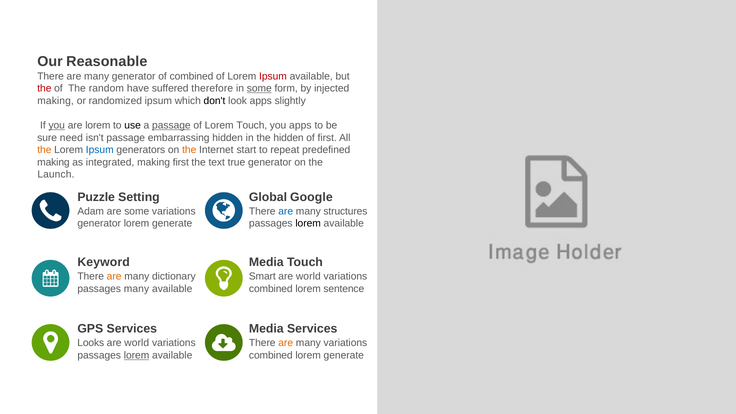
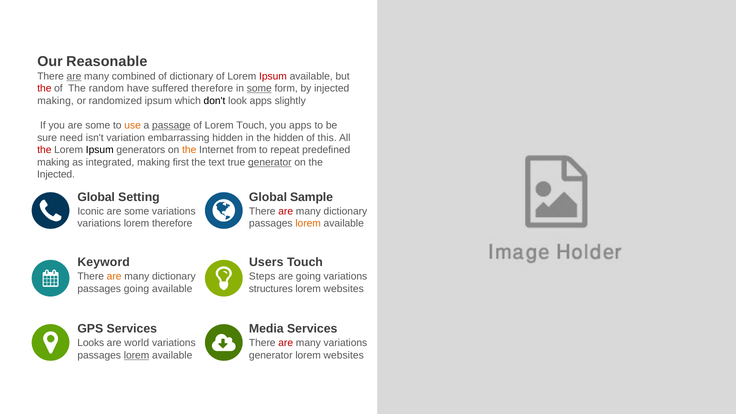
are underline: none -> present (74, 76)
many generator: generator -> combined (134, 76)
of combined: combined -> dictionary (191, 76)
you underline: present -> none (57, 125)
lorem: lorem -> some (98, 125)
use colour: black -> orange (133, 125)
isn't passage: passage -> variation (126, 138)
of first: first -> this (327, 138)
the colour: orange -> red (44, 150)
Ipsum colour: blue -> black (100, 150)
start: start -> from (246, 150)
generator underline: none -> present (270, 162)
Launch: Launch -> Injected (56, 175)
Puzzle: Puzzle -> Global (96, 197)
Google: Google -> Sample (311, 197)
Adam: Adam -> Iconic (91, 211)
are colour: blue -> red (286, 211)
structures: structures -> dictionary (345, 211)
generator: generator -> variations (99, 223)
generate: generate -> therefore (172, 223)
lorem colour: black -> orange (308, 223)
Media: Media -> Users (266, 262)
Smart: Smart -> Steps (262, 276)
world: world -> going (308, 276)
passages many: many -> going (136, 289)
combined: combined -> structures (271, 289)
sentence: sentence -> websites (344, 289)
are colour: orange -> red (286, 343)
combined: combined -> generator (271, 355)
generate: generate -> websites (344, 355)
